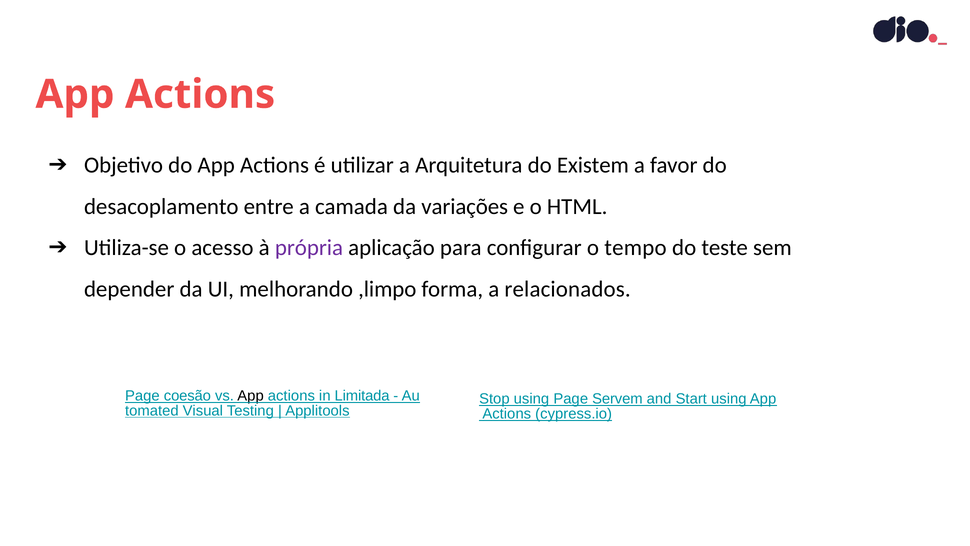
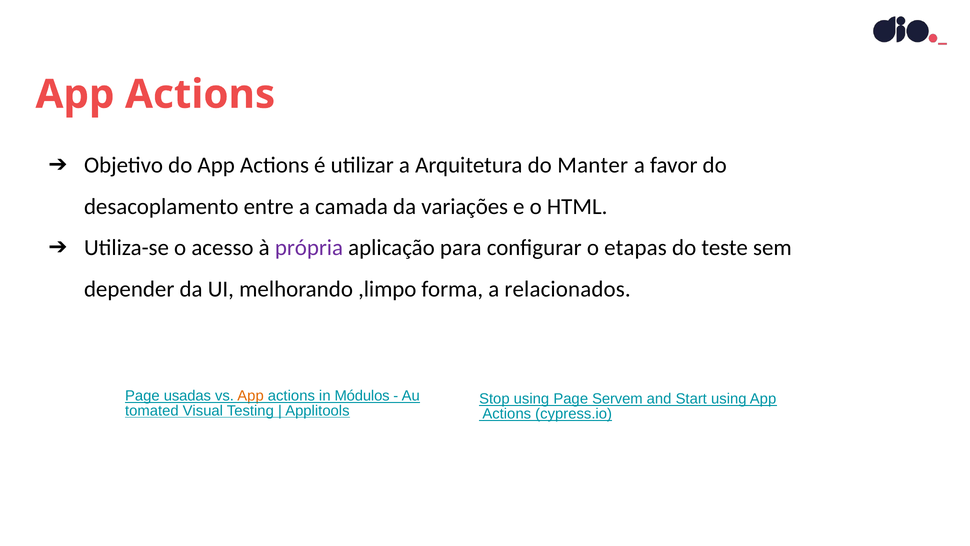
Existem: Existem -> Manter (593, 165)
tempo: tempo -> etapas (635, 248)
coesão: coesão -> usadas (187, 396)
App colour: black -> orange (251, 396)
Limitada: Limitada -> Módulos (362, 396)
